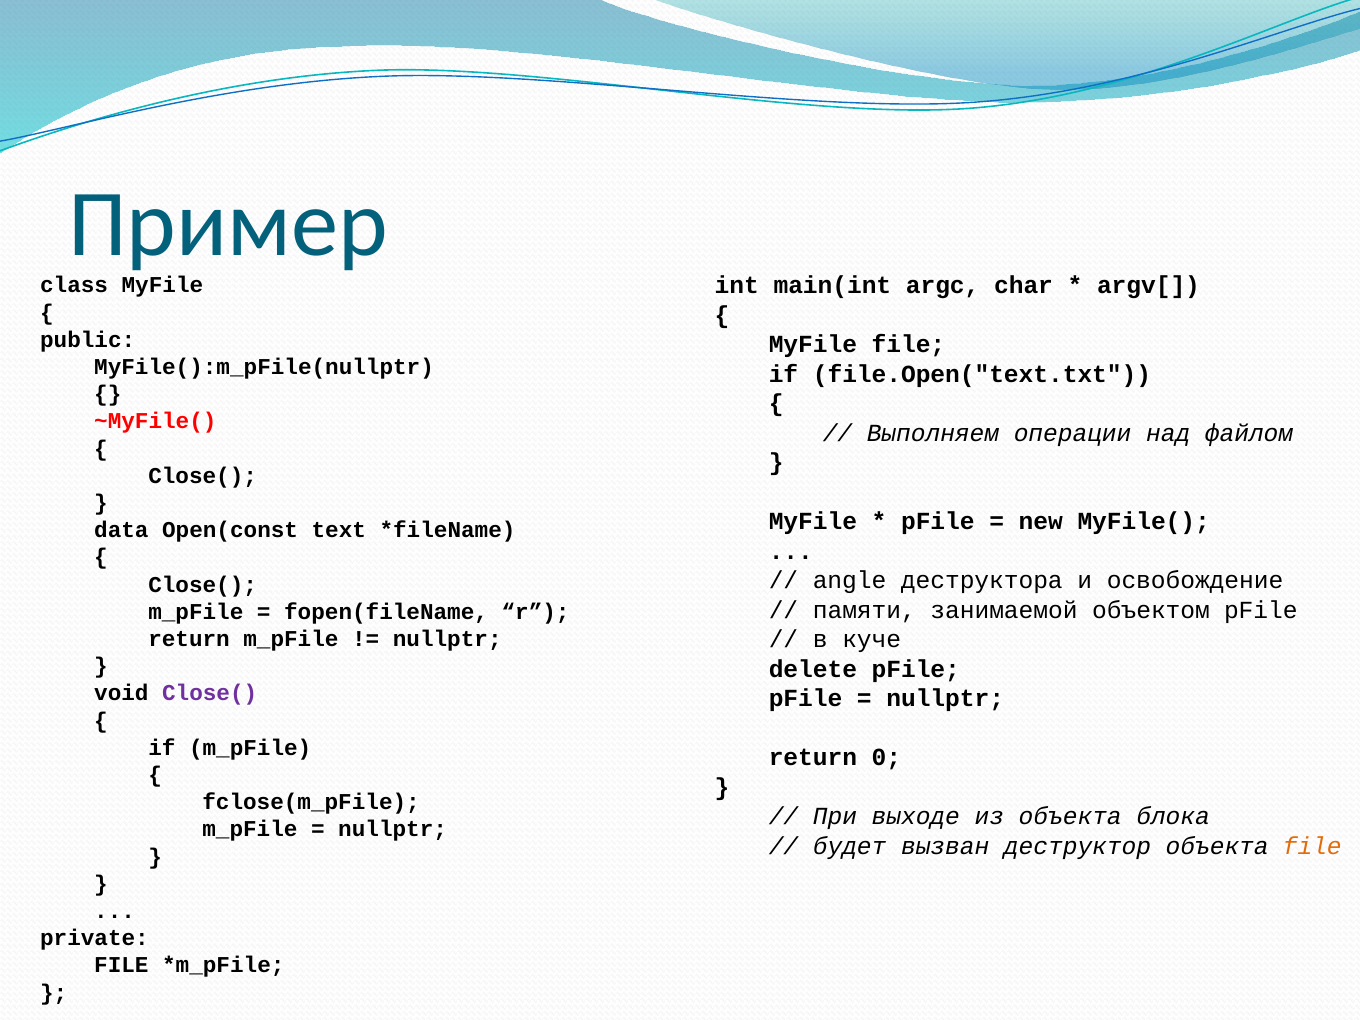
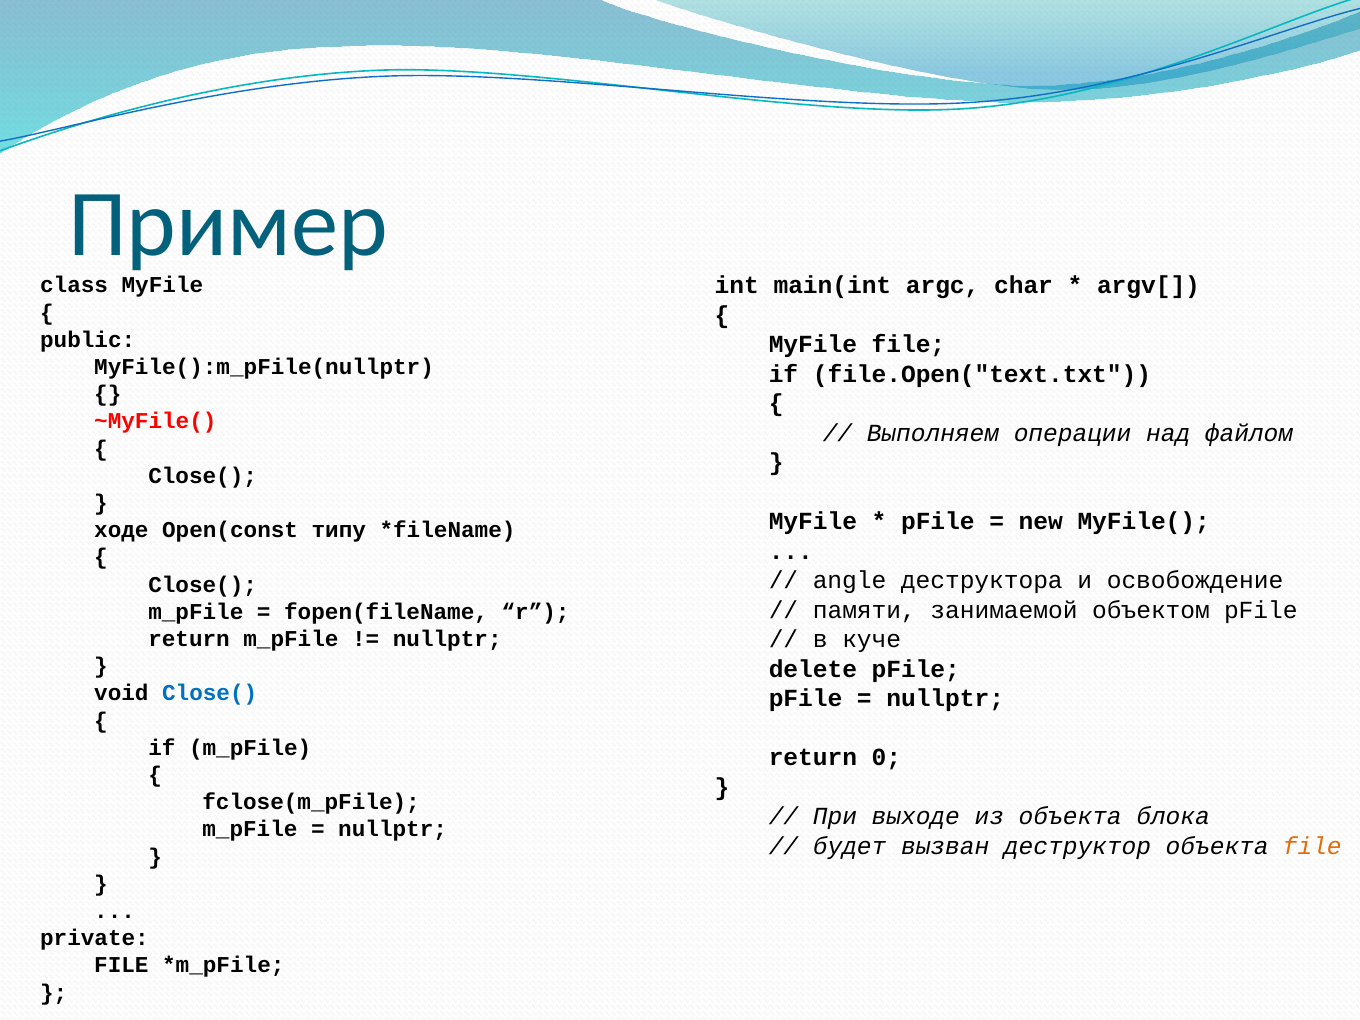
data: data -> ходе (121, 530)
text: text -> типу (339, 530)
Close( colour: purple -> blue (210, 693)
